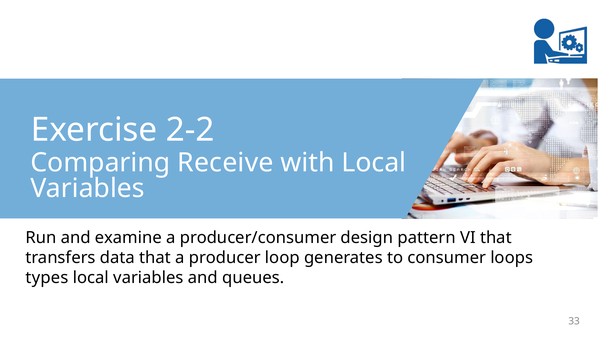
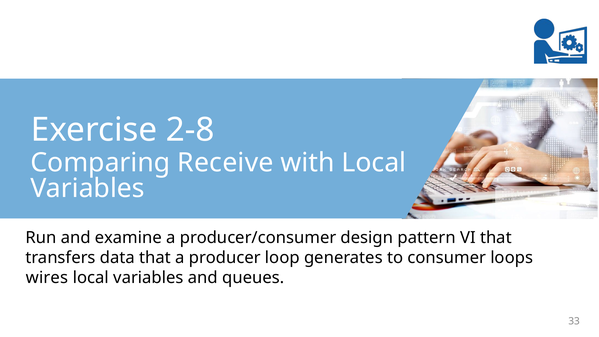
2-2: 2-2 -> 2-8 (190, 130)
types: types -> wires (47, 277)
